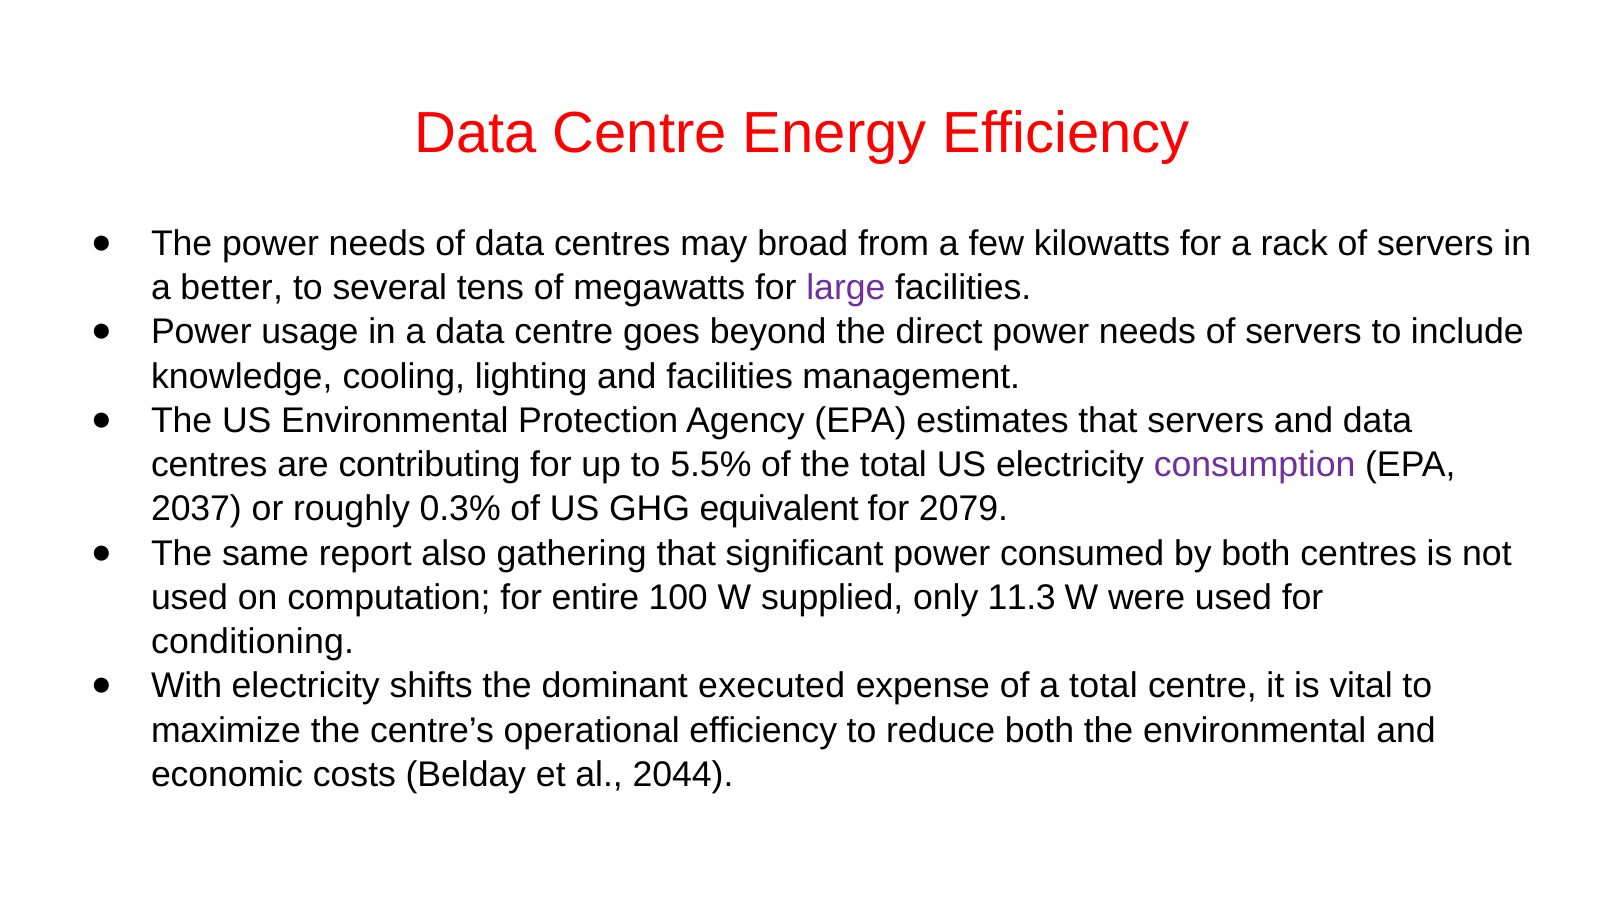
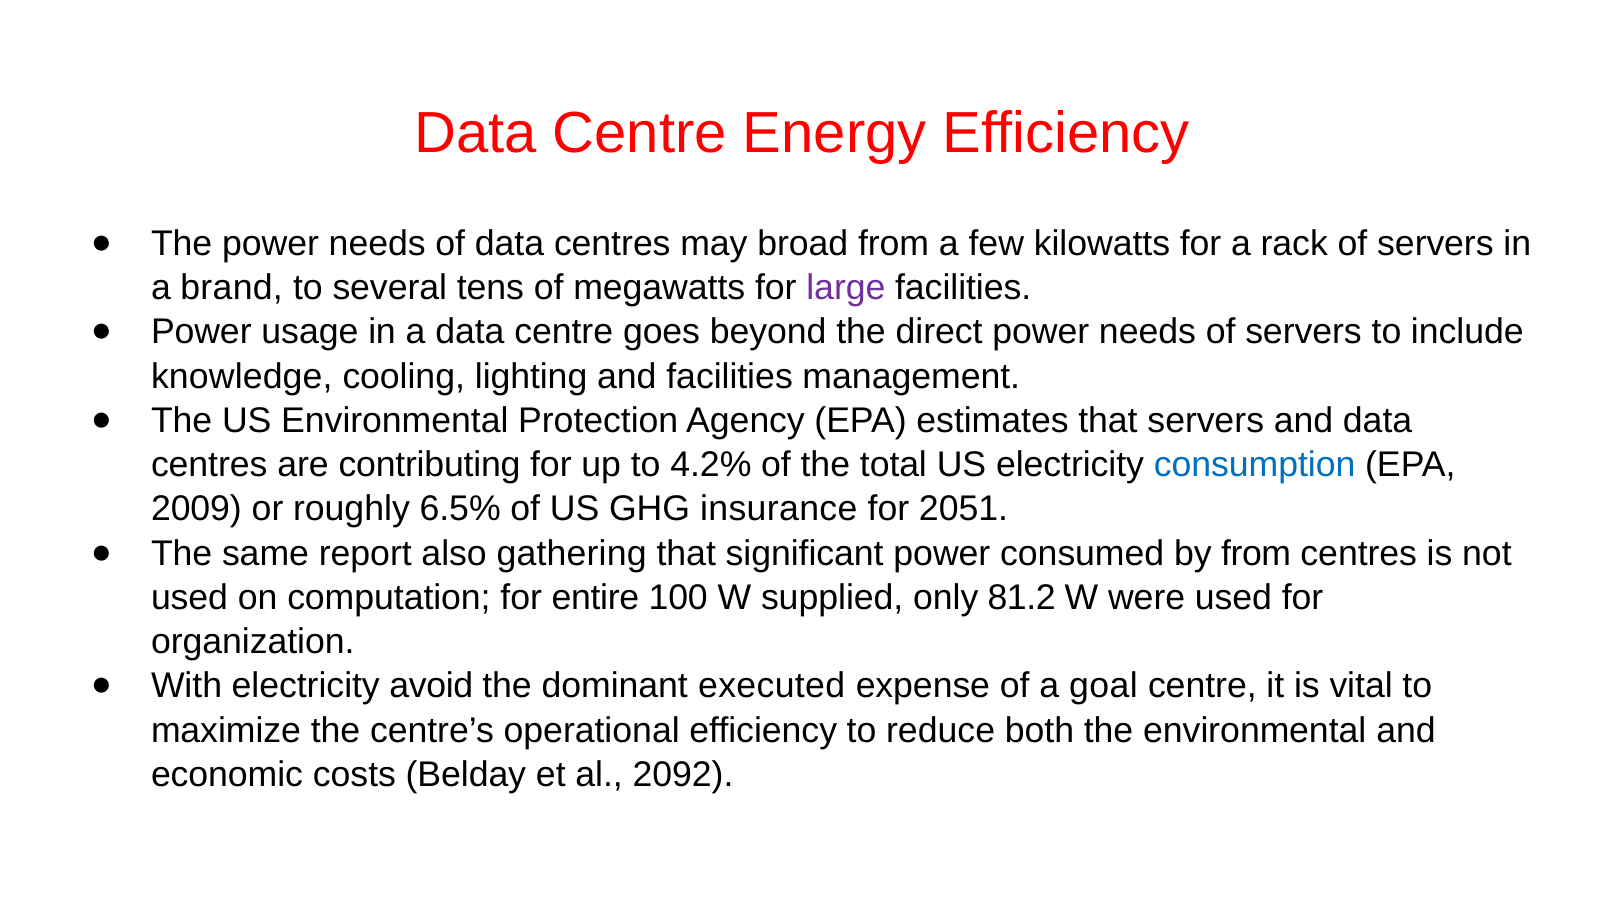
better: better -> brand (232, 288)
5.5%: 5.5% -> 4.2% (711, 465)
consumption colour: purple -> blue (1255, 465)
2037: 2037 -> 2009 (196, 509)
0.3%: 0.3% -> 6.5% (460, 509)
equivalent: equivalent -> insurance (779, 509)
2079: 2079 -> 2051 (964, 509)
by both: both -> from (1256, 553)
11.3: 11.3 -> 81.2 (1022, 598)
conditioning: conditioning -> organization (253, 642)
shifts: shifts -> avoid (431, 686)
a total: total -> goal (1103, 686)
2044: 2044 -> 2092 (683, 774)
